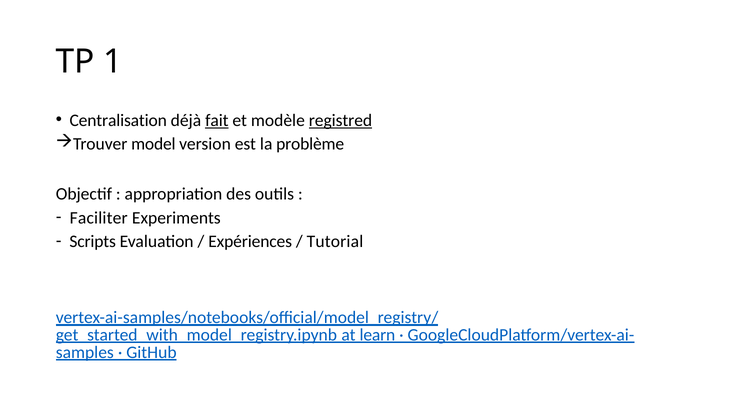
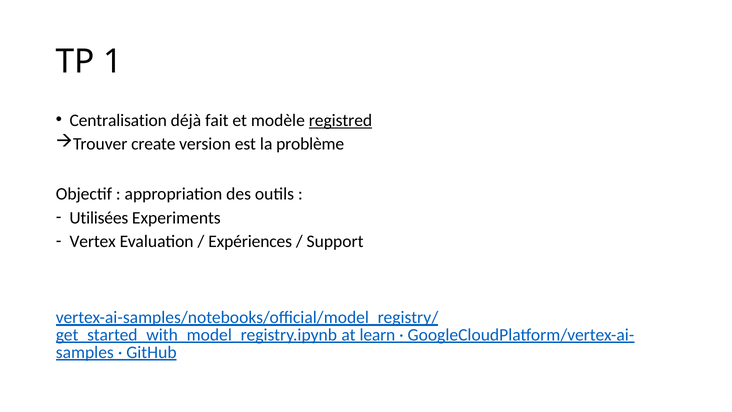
fait underline: present -> none (217, 120)
model: model -> create (153, 144)
Faciliter: Faciliter -> Utilisées (99, 218)
Scripts: Scripts -> Vertex (93, 242)
Tutorial: Tutorial -> Support (335, 242)
